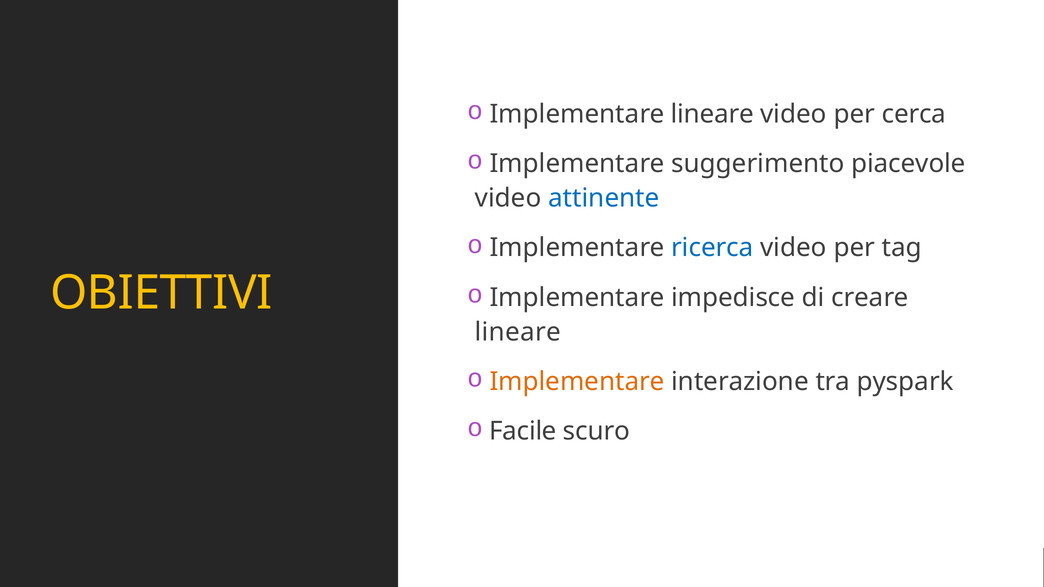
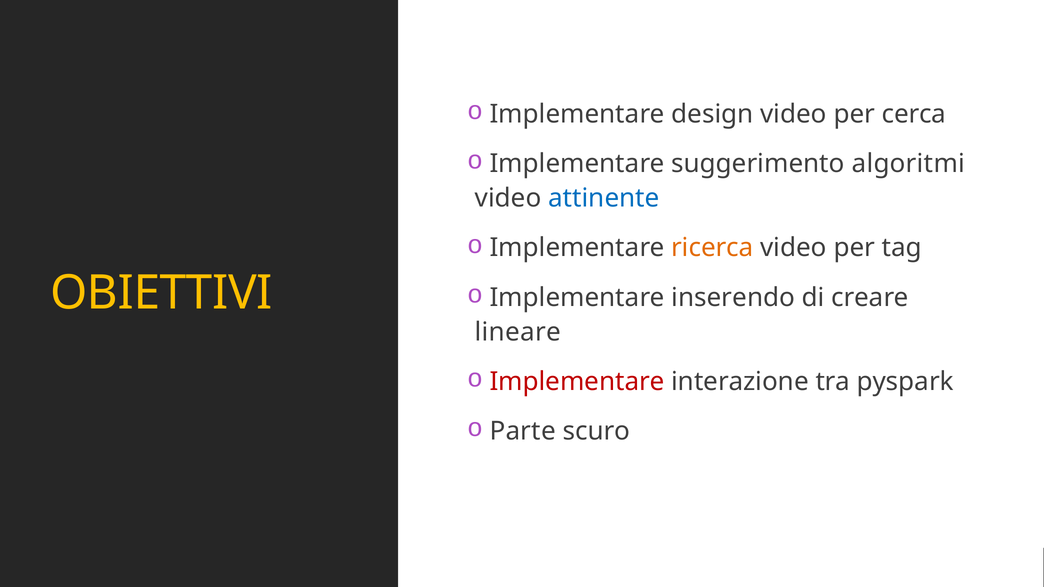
Implementare lineare: lineare -> design (712, 114)
piacevole: piacevole -> algoritmi (908, 164)
ricerca colour: blue -> orange (712, 248)
impedisce: impedisce -> inserendo (733, 298)
Implementare colour: orange -> red (577, 382)
Facile: Facile -> Parte (523, 431)
